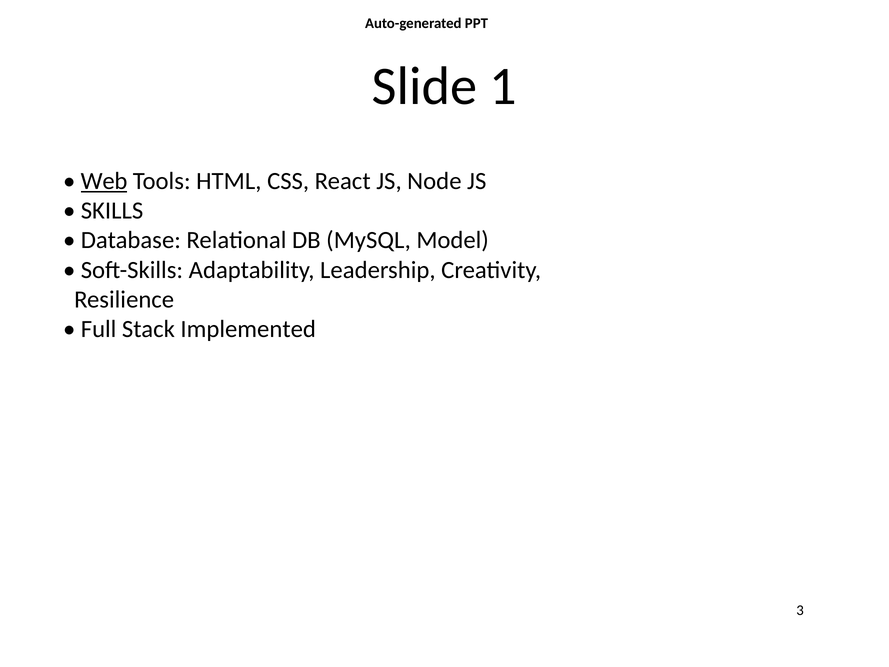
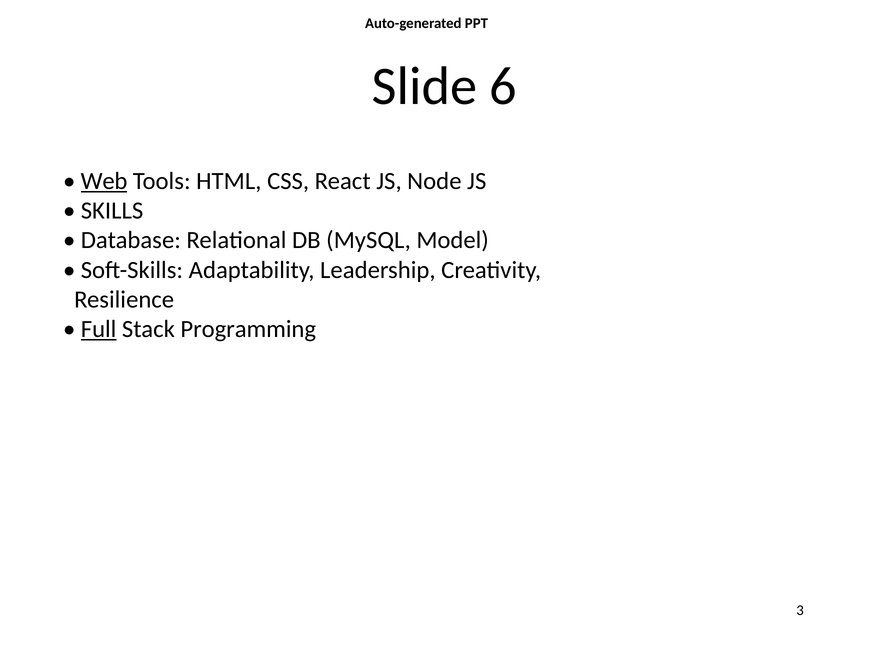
1: 1 -> 6 (503, 86)
Full underline: none -> present (99, 329)
Implemented: Implemented -> Programming (248, 329)
